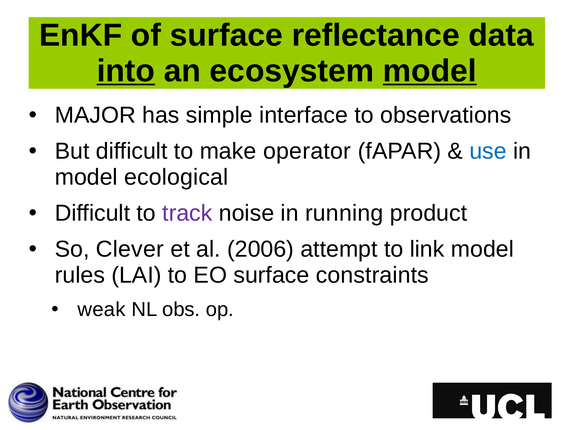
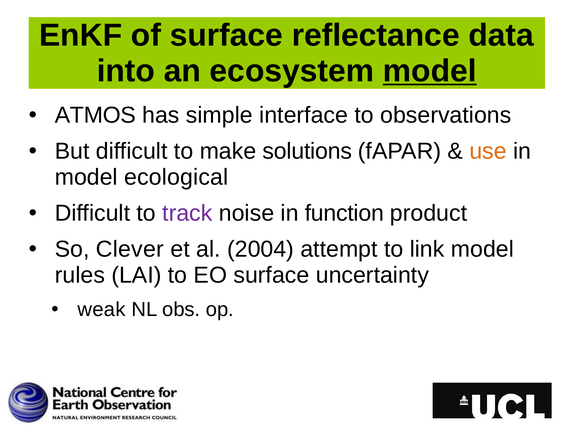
into underline: present -> none (126, 71)
MAJOR: MAJOR -> ATMOS (95, 115)
operator: operator -> solutions (307, 151)
use colour: blue -> orange (488, 151)
running: running -> function (344, 213)
2006: 2006 -> 2004 (261, 250)
constraints: constraints -> uncertainty (372, 275)
